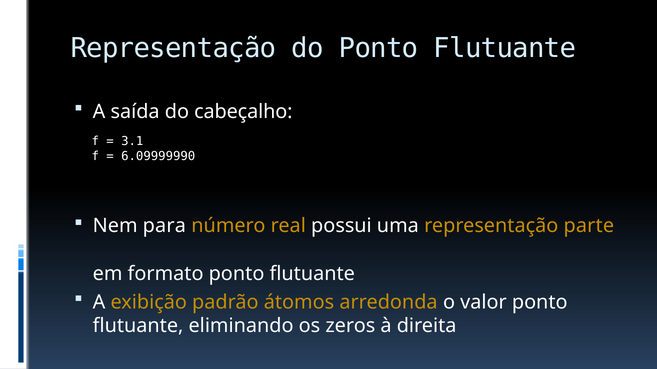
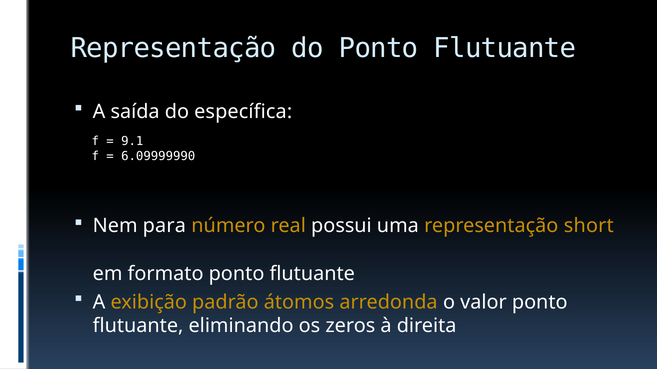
cabeçalho: cabeçalho -> específica (243, 112)
3.1: 3.1 -> 9.1 (132, 142)
parte: parte -> short (589, 226)
